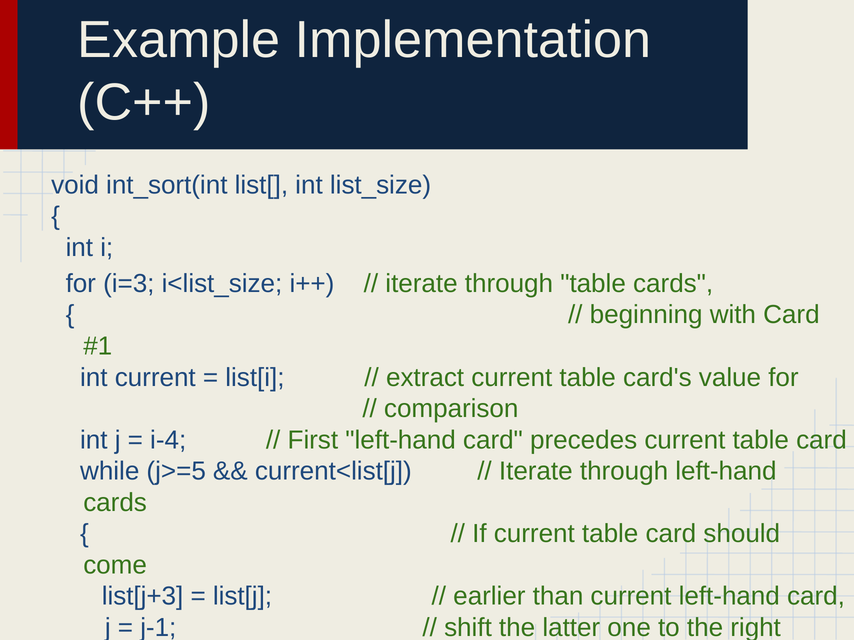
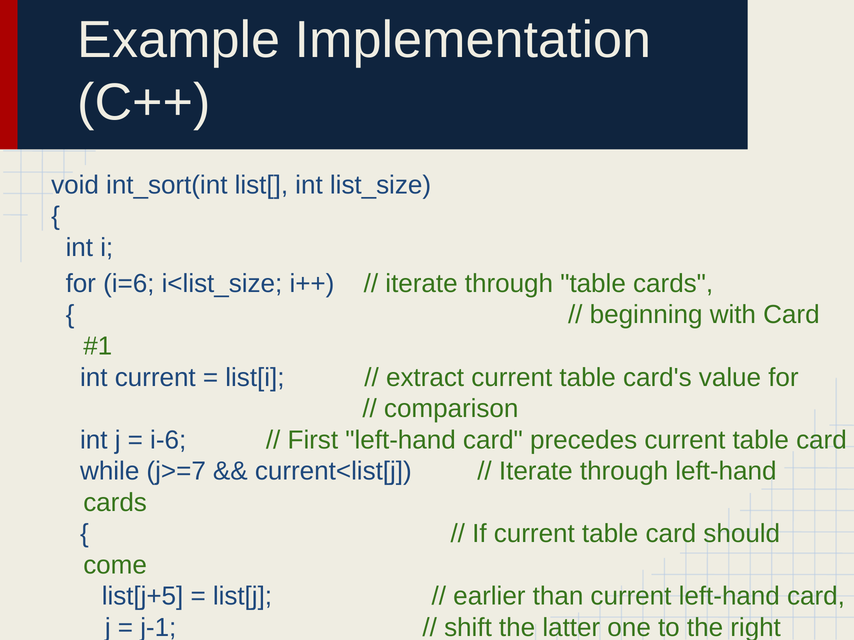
i=3: i=3 -> i=6 (129, 284)
i-4: i-4 -> i-6 (168, 440)
j>=5: j>=5 -> j>=7 (176, 472)
list[j+3: list[j+3 -> list[j+5 (143, 597)
